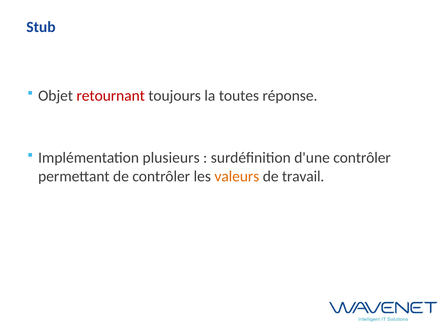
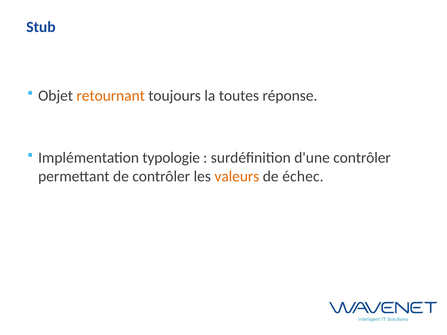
retournant colour: red -> orange (111, 96)
plusieurs: plusieurs -> typologie (171, 158)
travail: travail -> échec (303, 176)
